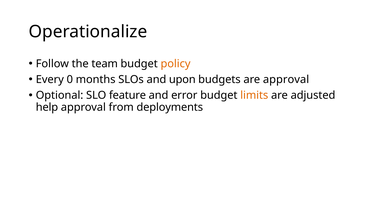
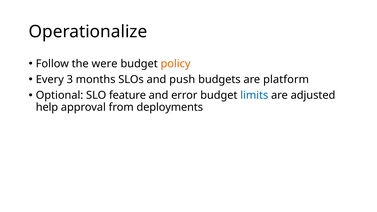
team: team -> were (105, 64)
0: 0 -> 3 (70, 80)
upon: upon -> push (182, 80)
are approval: approval -> platform (286, 80)
limits colour: orange -> blue (254, 95)
